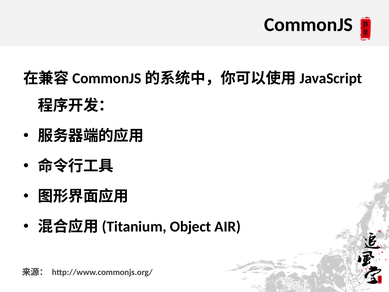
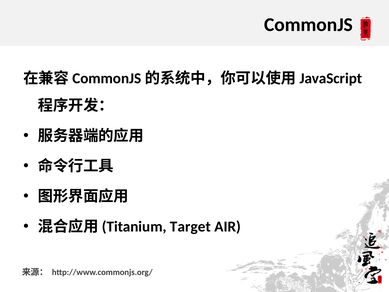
Object: Object -> Target (190, 227)
